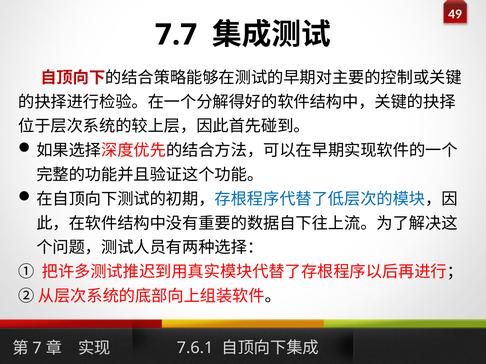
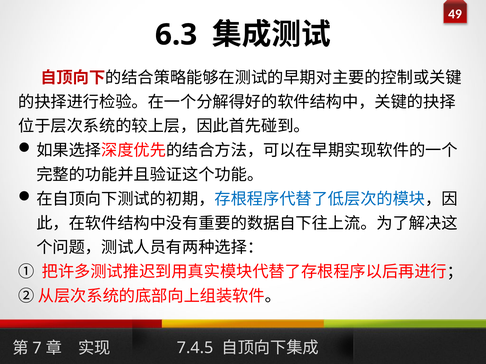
7.7: 7.7 -> 6.3 (176, 35)
7.6.1: 7.6.1 -> 7.4.5 (195, 348)
